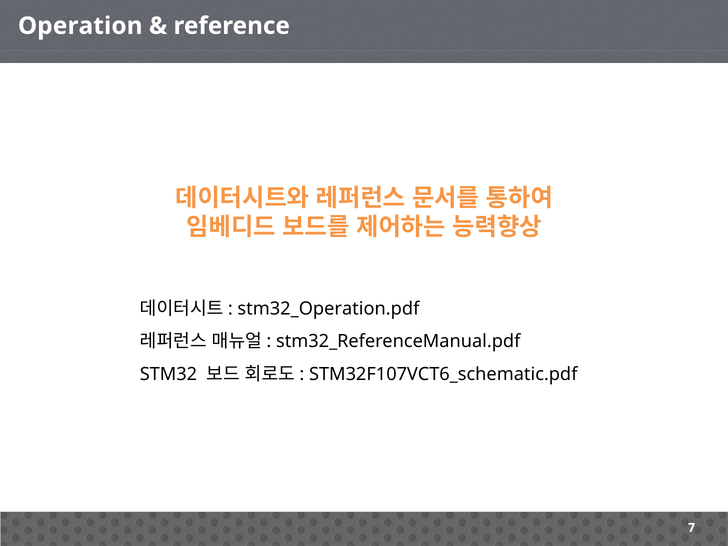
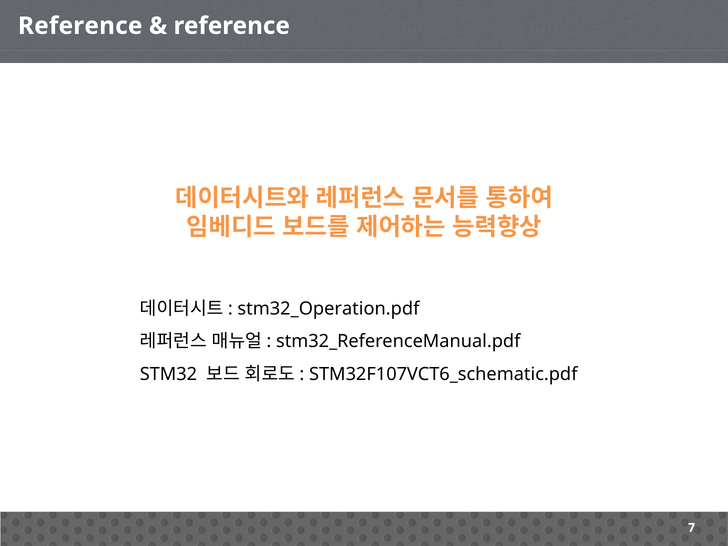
Operation: Operation -> Reference (80, 26)
